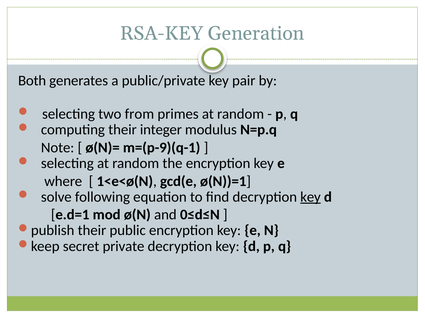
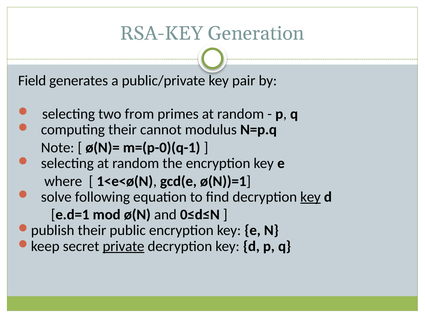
Both: Both -> Field (32, 81)
integer: integer -> cannot (161, 130)
m=(p-9)(q-1: m=(p-9)(q-1 -> m=(p-0)(q-1 (162, 148)
private underline: none -> present (124, 247)
